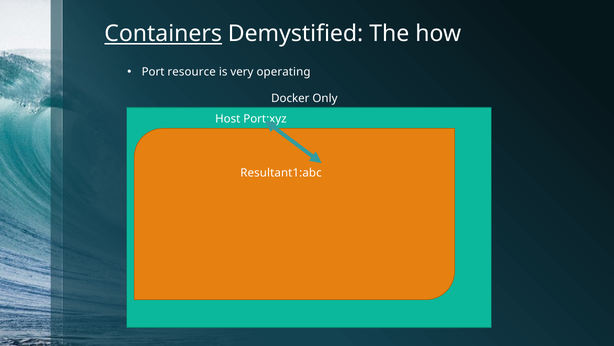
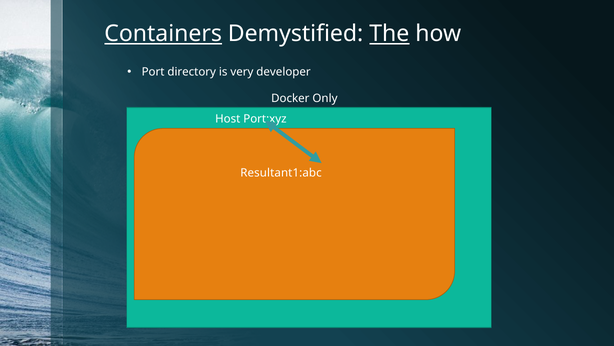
The underline: none -> present (389, 34)
resource: resource -> directory (192, 72)
operating: operating -> developer (284, 72)
